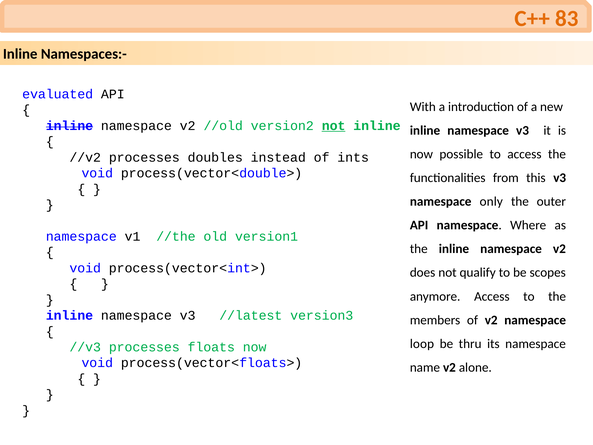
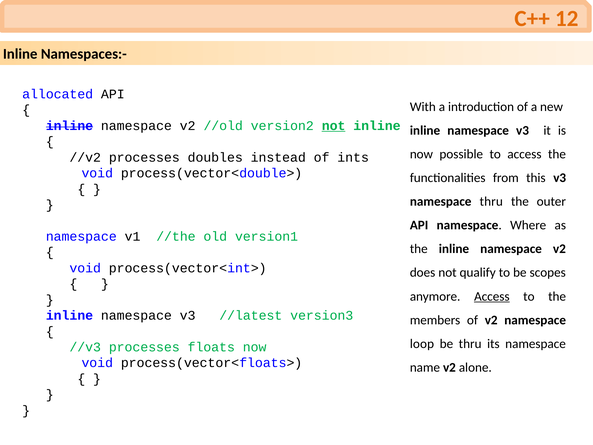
83: 83 -> 12 (567, 19)
evaluated: evaluated -> allocated (58, 94)
namespace only: only -> thru (491, 201)
Access underline: none -> present (492, 296)
